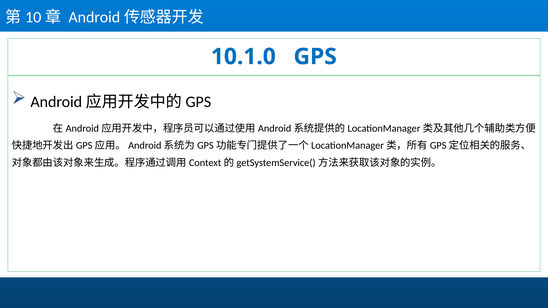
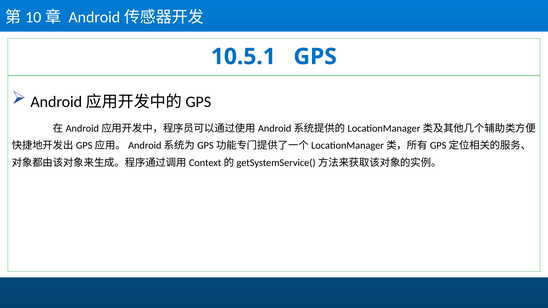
10.1.0: 10.1.0 -> 10.5.1 (243, 57)
